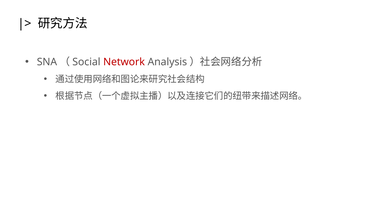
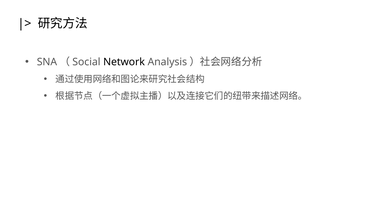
Network colour: red -> black (124, 62)
